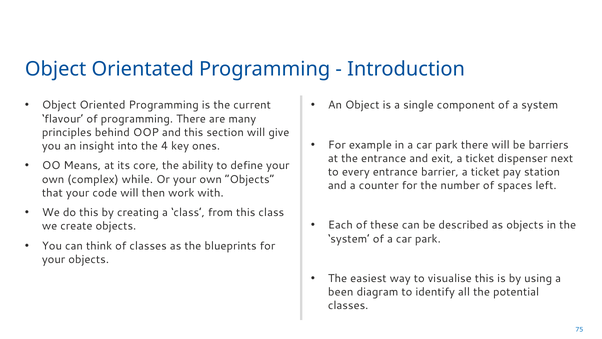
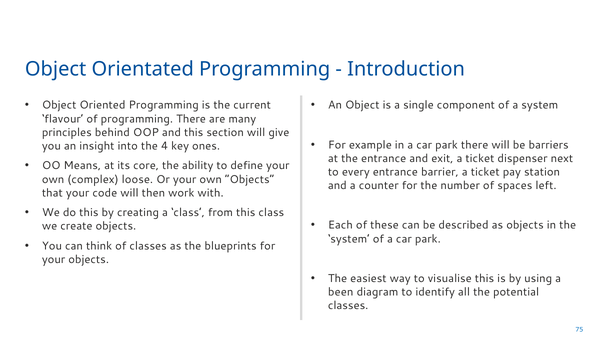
while: while -> loose (137, 179)
